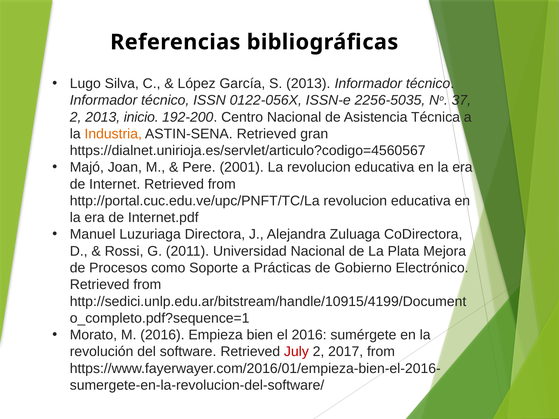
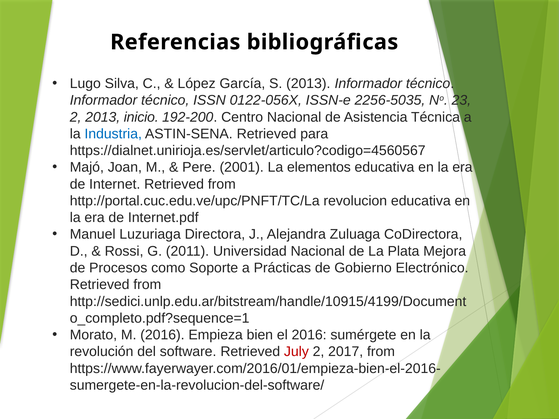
37: 37 -> 23 (461, 100)
Industria colour: orange -> blue (113, 134)
gran: gran -> para (314, 134)
La revolucion: revolucion -> elementos (319, 167)
